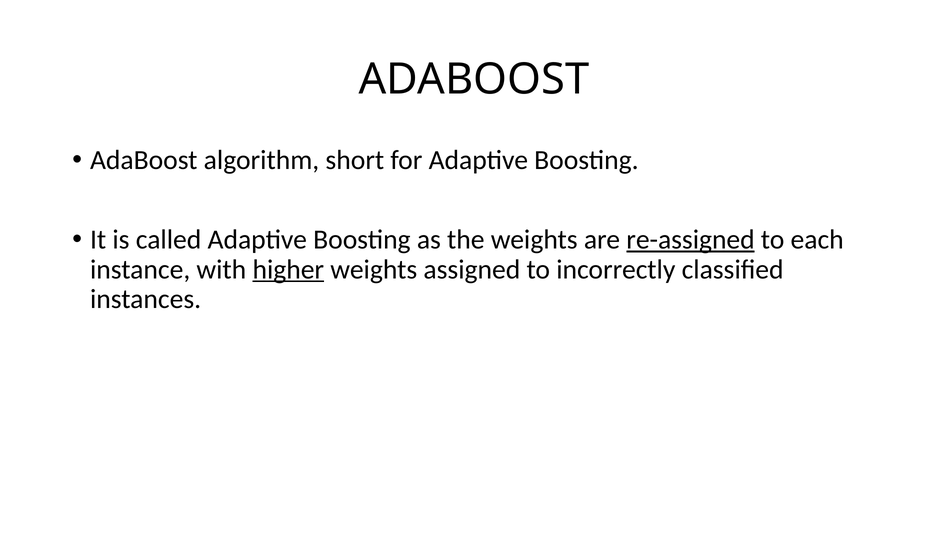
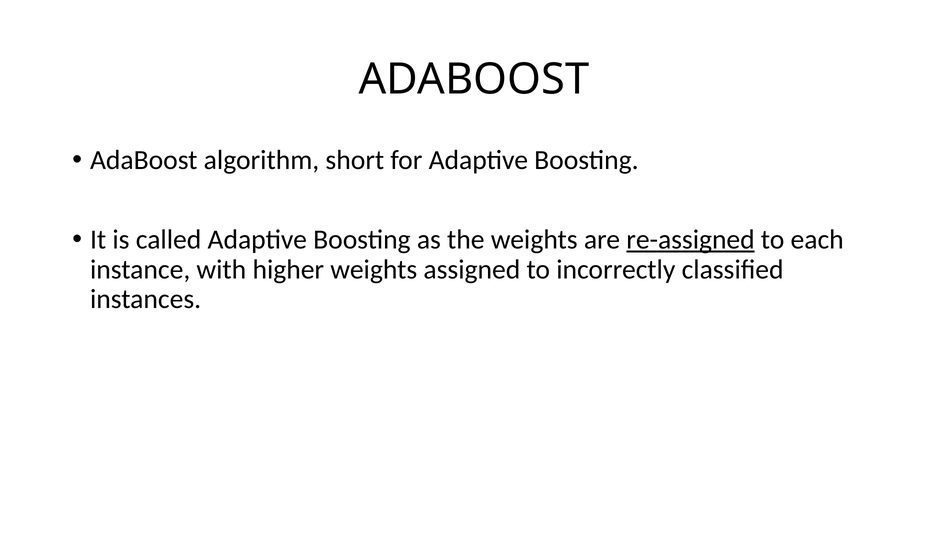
higher underline: present -> none (288, 270)
